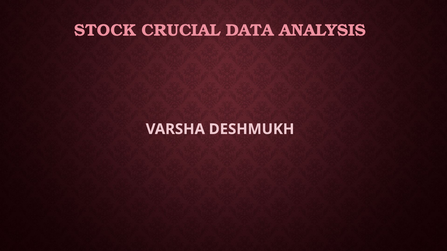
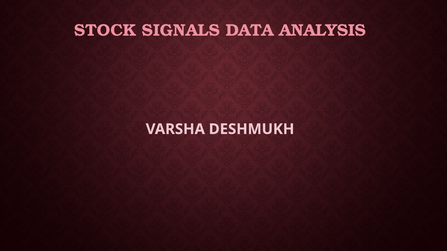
CRUCIAL: CRUCIAL -> SIGNALS (181, 31)
